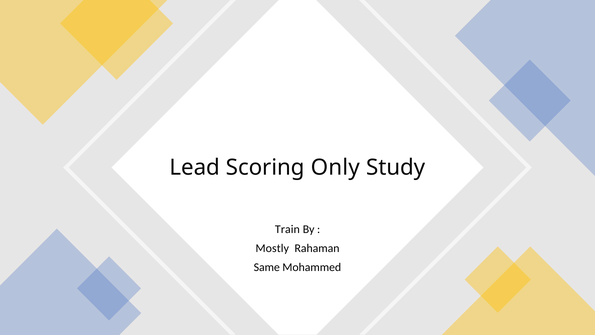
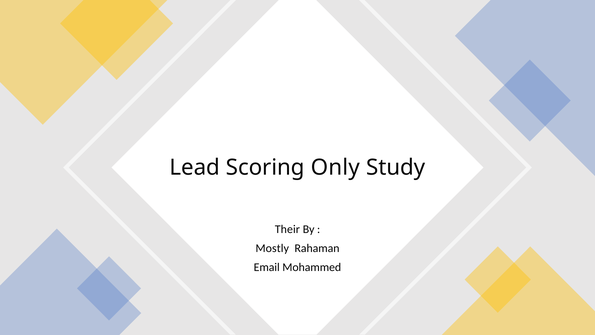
Train: Train -> Their (287, 229)
Same: Same -> Email (267, 267)
